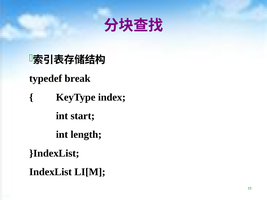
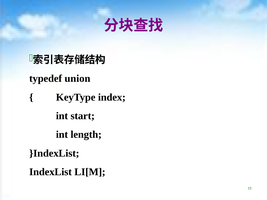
break: break -> union (77, 79)
